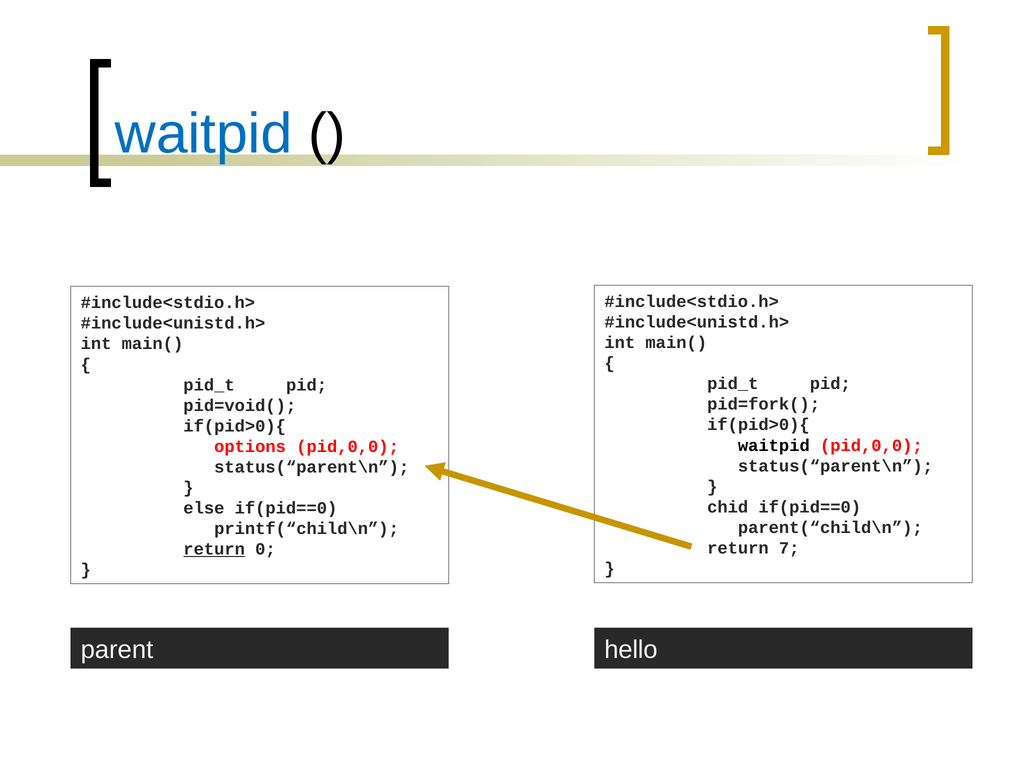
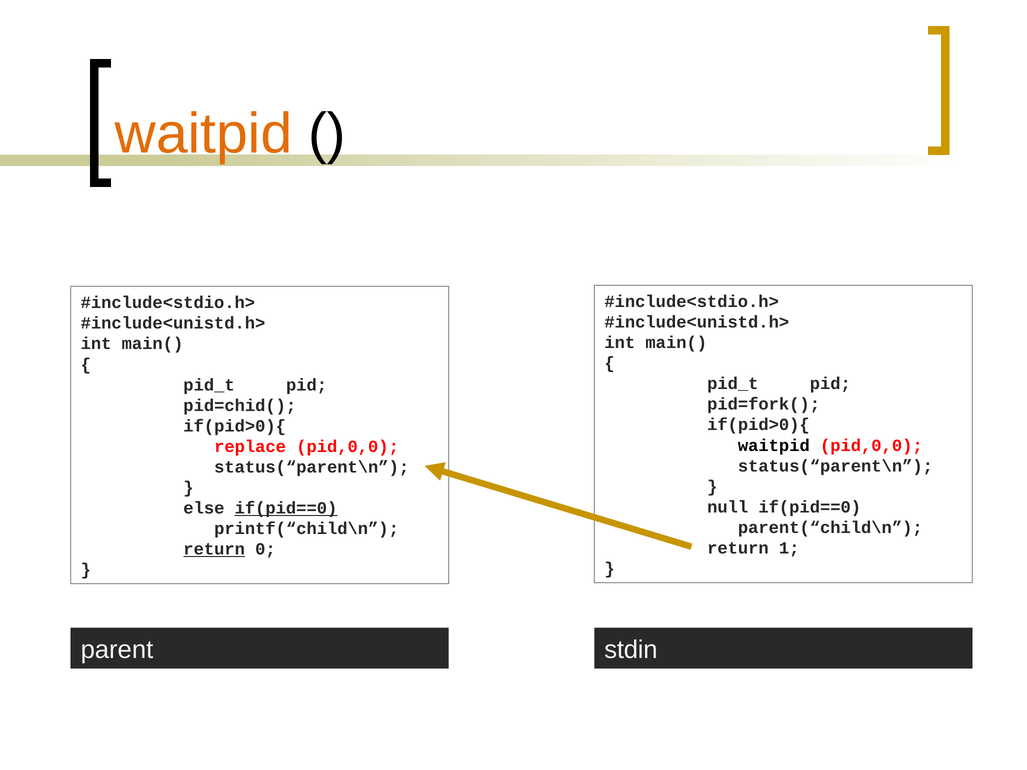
waitpid colour: blue -> orange (204, 134)
pid=void(: pid=void( -> pid=chid( (240, 406)
options: options -> replace (250, 447)
chid: chid -> null (728, 507)
if(pid==0 underline: none -> present (286, 508)
7: 7 -> 1 (789, 548)
hello: hello -> stdin (631, 650)
